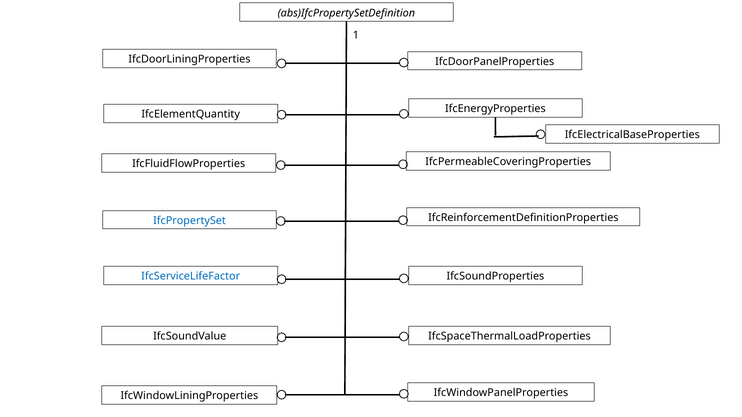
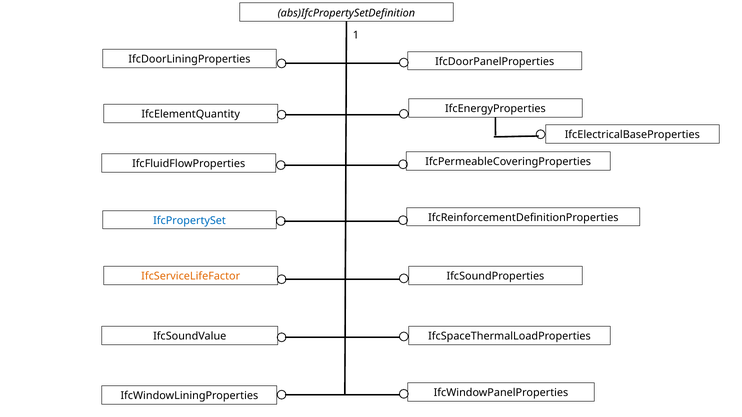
IfcServiceLifeFactor colour: blue -> orange (191, 277)
